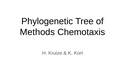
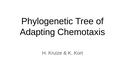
Methods: Methods -> Adapting (37, 32)
